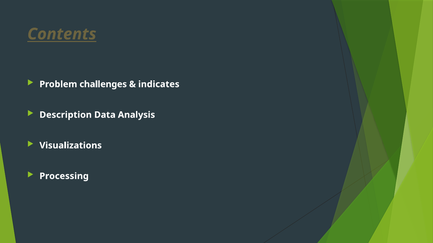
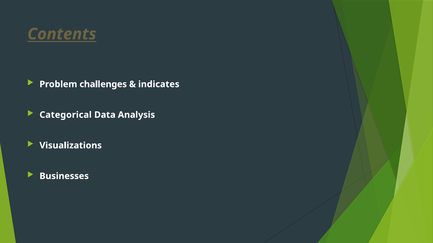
Description: Description -> Categorical (66, 115)
Processing: Processing -> Businesses (64, 176)
